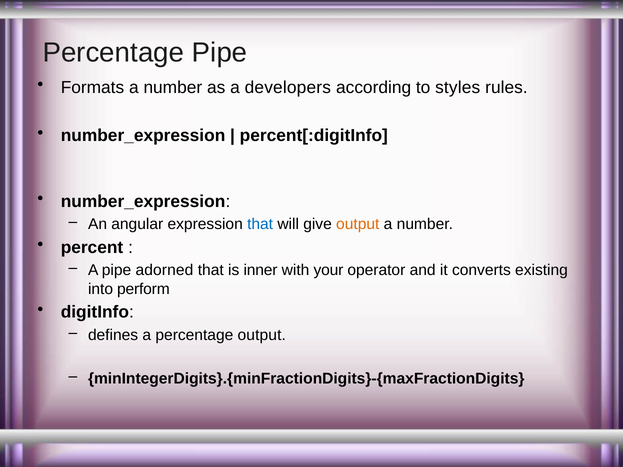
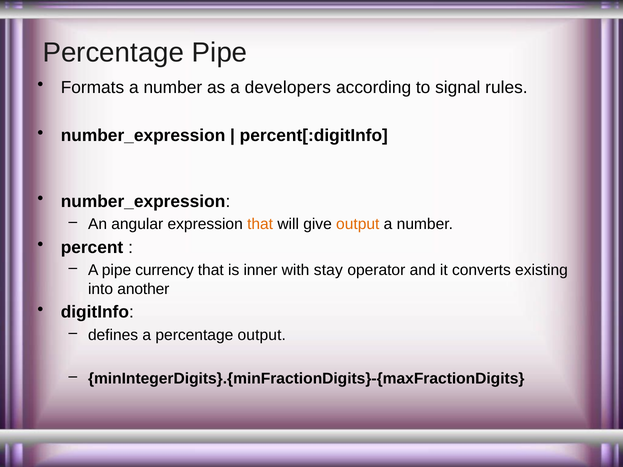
styles: styles -> signal (458, 87)
that colour: blue -> orange (260, 224)
adorned: adorned -> currency (165, 270)
your: your -> stay (328, 270)
perform: perform -> another (143, 289)
